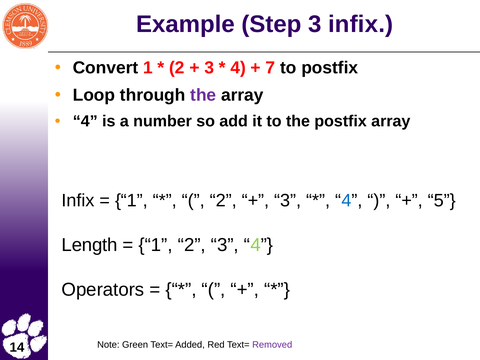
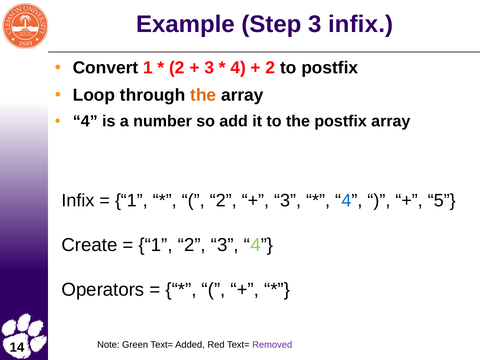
7: 7 -> 2 (270, 68)
the colour: purple -> orange (203, 95)
Length: Length -> Create (89, 245)
